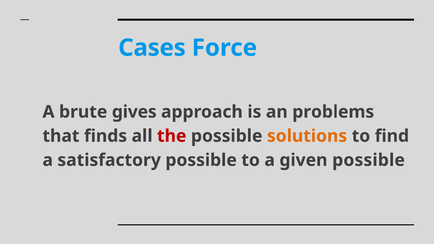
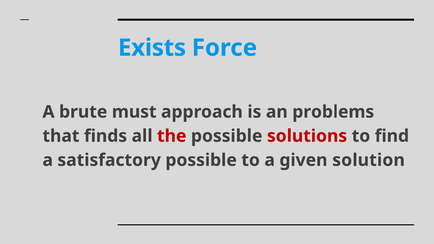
Cases: Cases -> Exists (152, 48)
gives: gives -> must (134, 112)
solutions colour: orange -> red (307, 136)
given possible: possible -> solution (369, 160)
